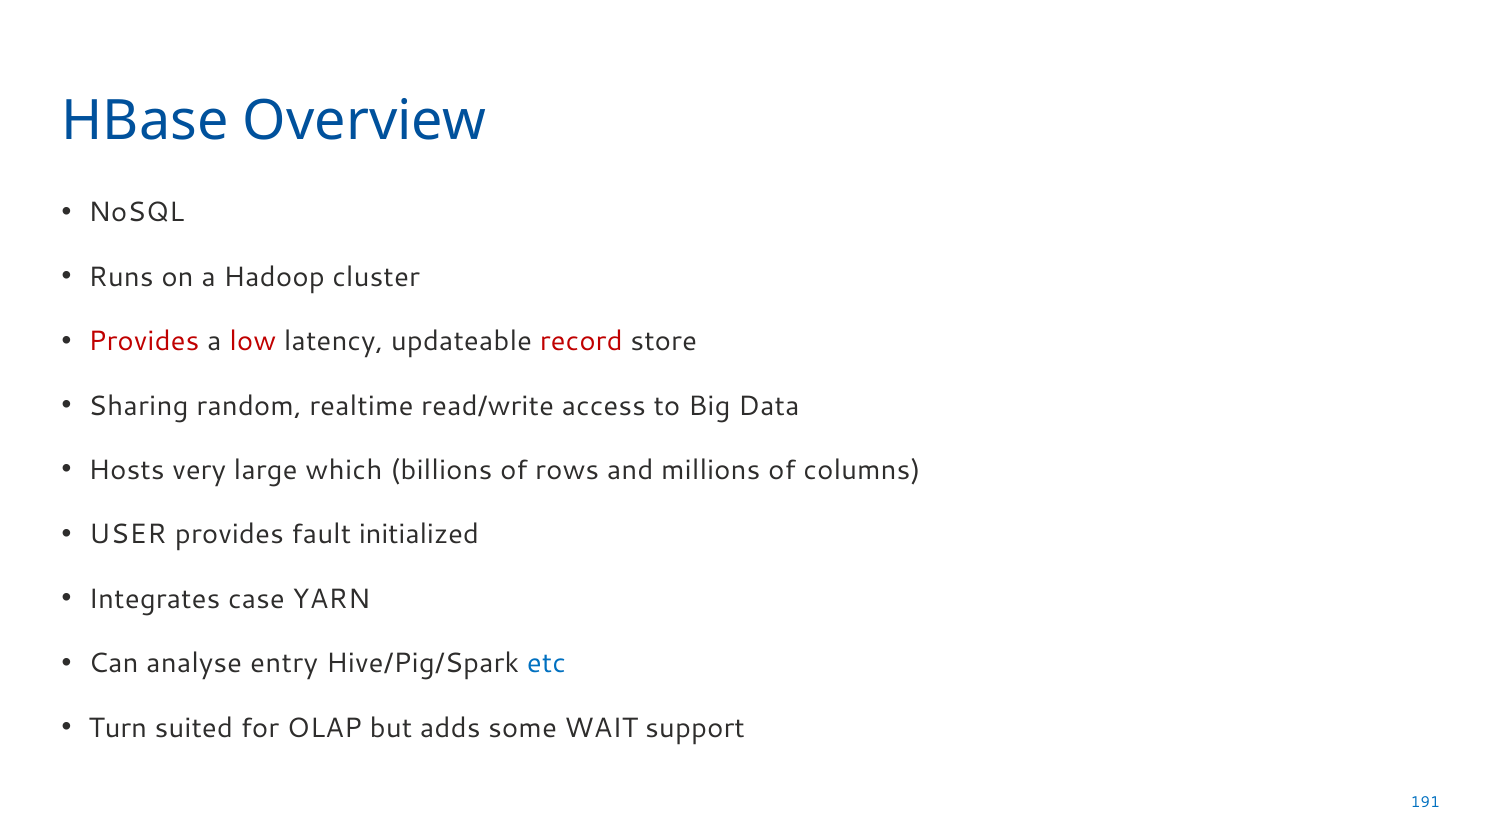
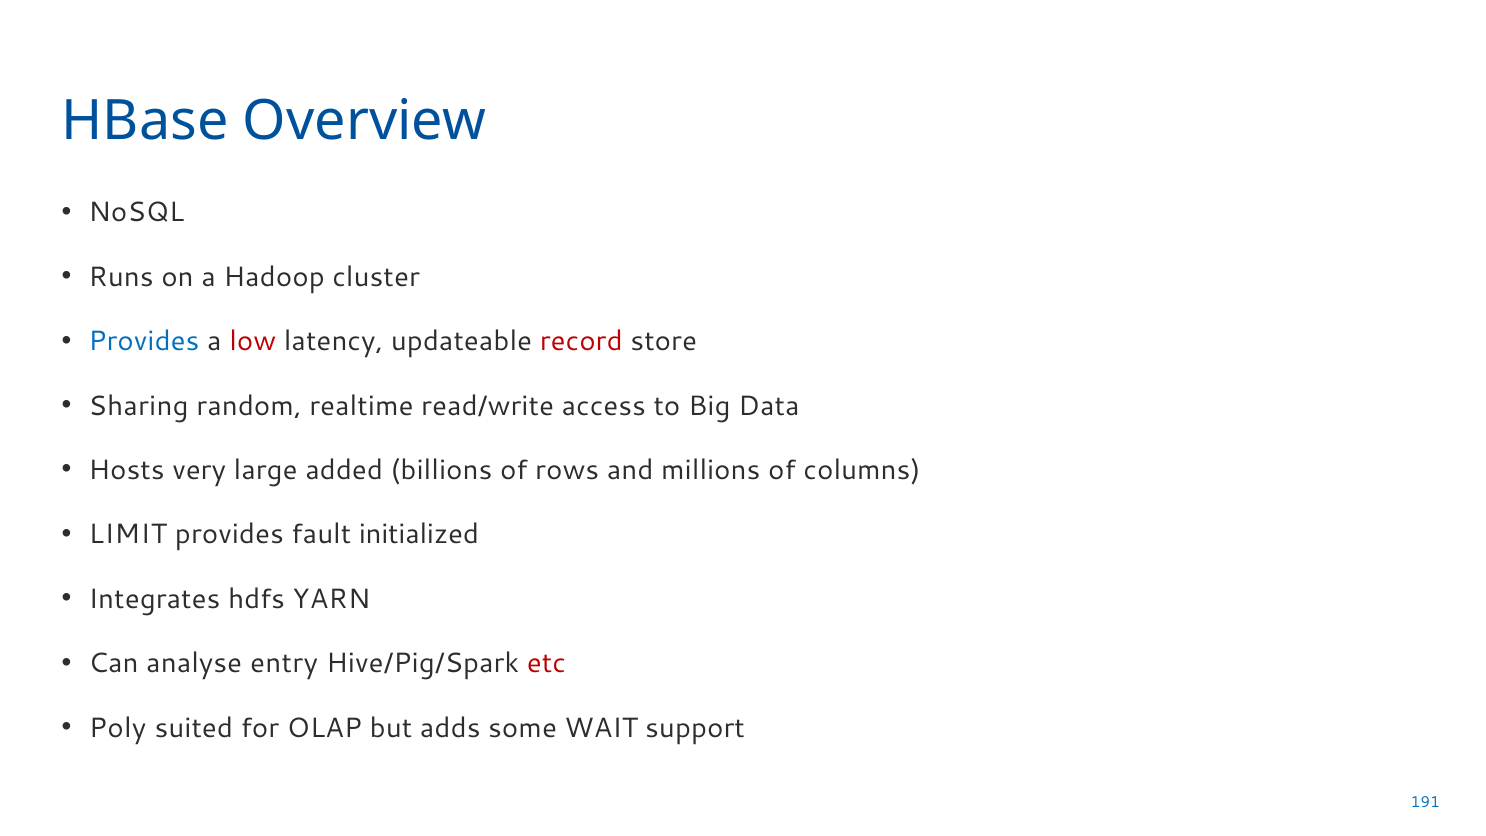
Provides colour: red -> blue (144, 341)
which: which -> added (344, 470)
USER: USER -> LIMIT (128, 535)
case: case -> hdfs (257, 599)
etc colour: blue -> red (546, 663)
Turn: Turn -> Poly (118, 728)
